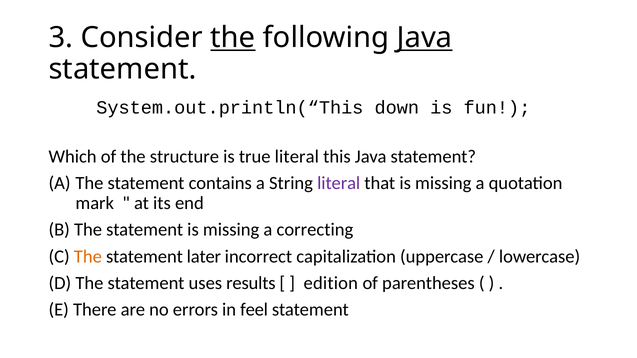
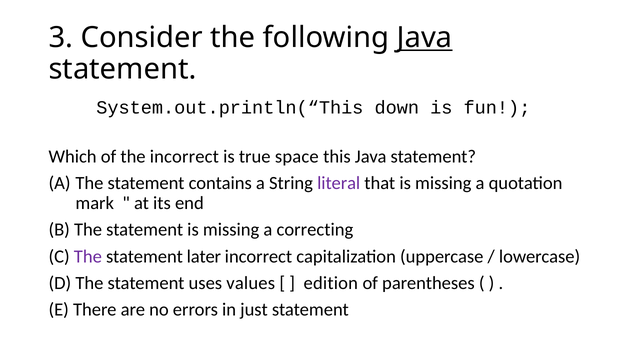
the underline: present -> none (233, 38)
the structure: structure -> incorrect (184, 157)
true literal: literal -> space (297, 157)
The colour: orange -> purple (88, 257)
results: results -> values (251, 283)
feel: feel -> just (254, 310)
